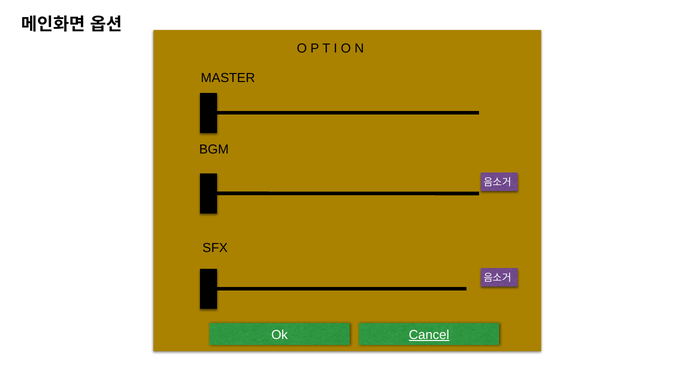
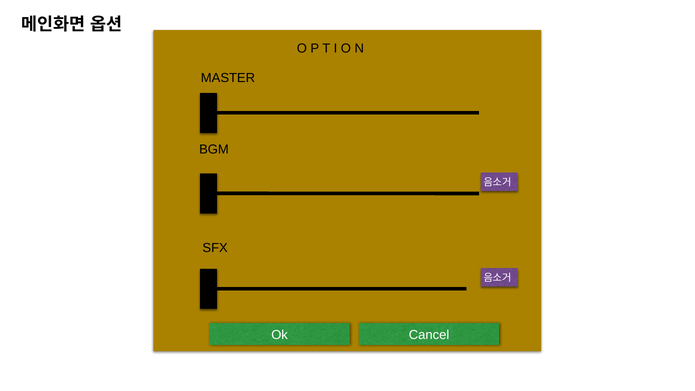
Cancel underline: present -> none (429, 335)
